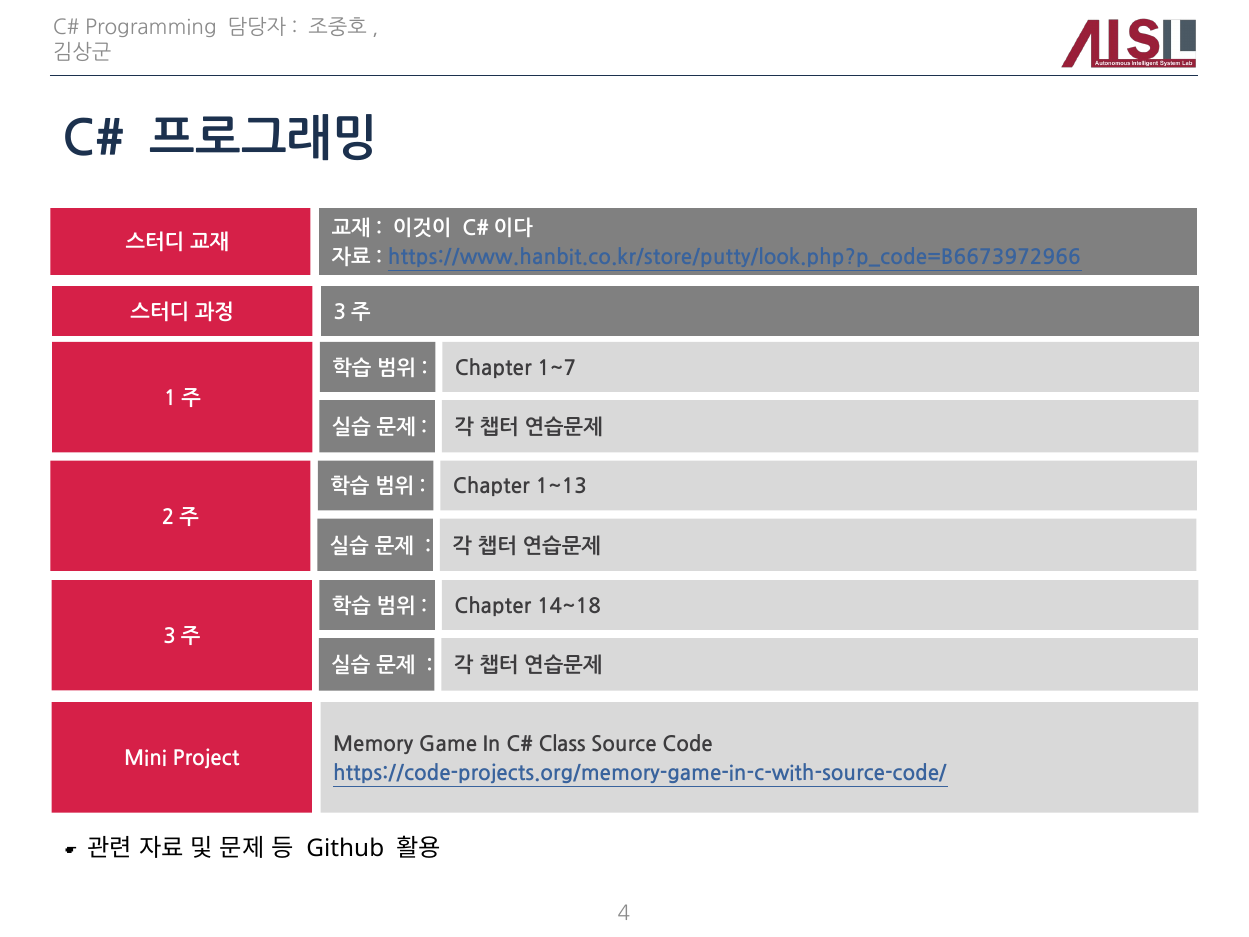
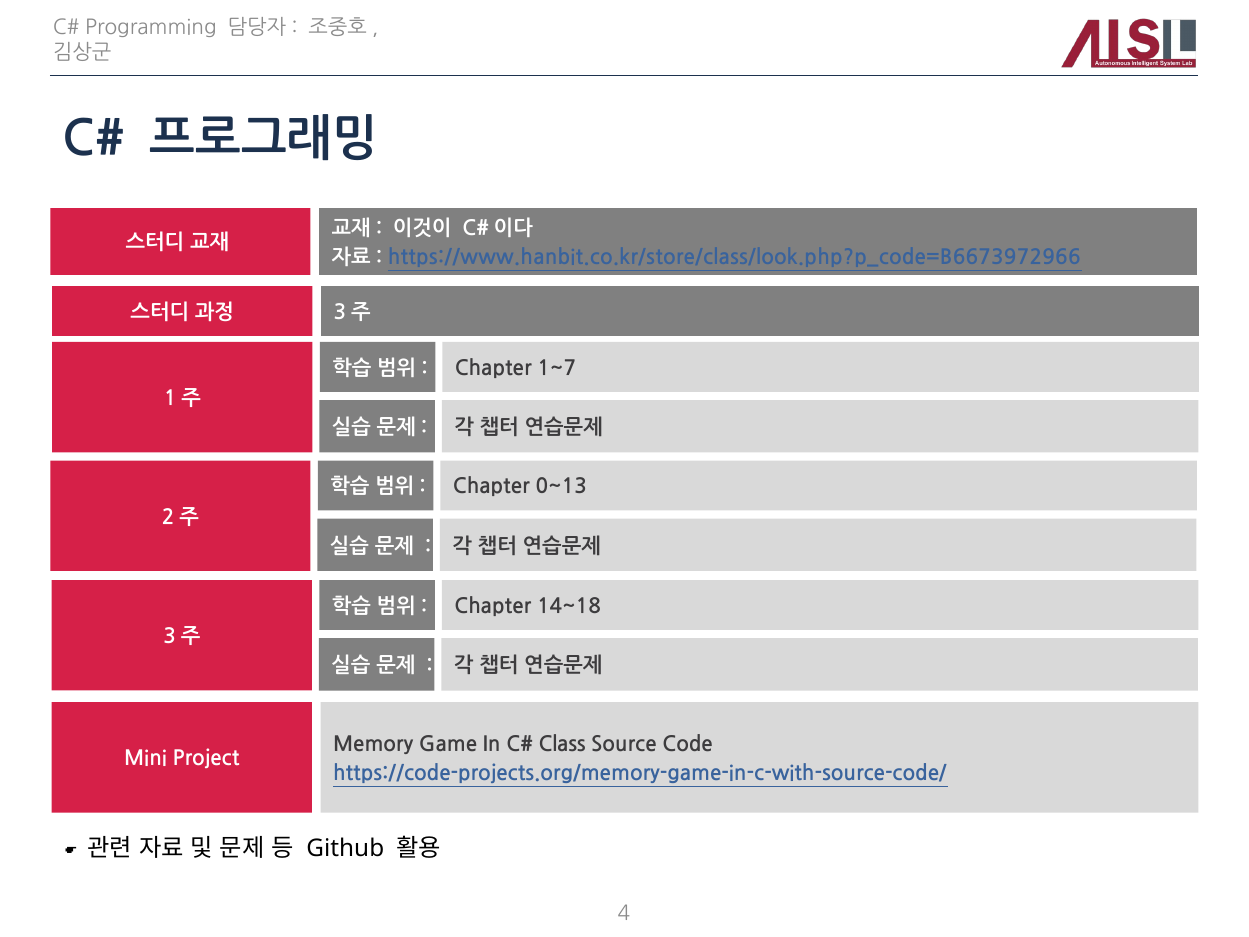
https://www.hanbit.co.kr/store/putty/look.php?p_code=B6673972966: https://www.hanbit.co.kr/store/putty/look.php?p_code=B6673972966 -> https://www.hanbit.co.kr/store/class/look.php?p_code=B6673972966 (734, 257)
1~13: 1~13 -> 0~13 (561, 487)
